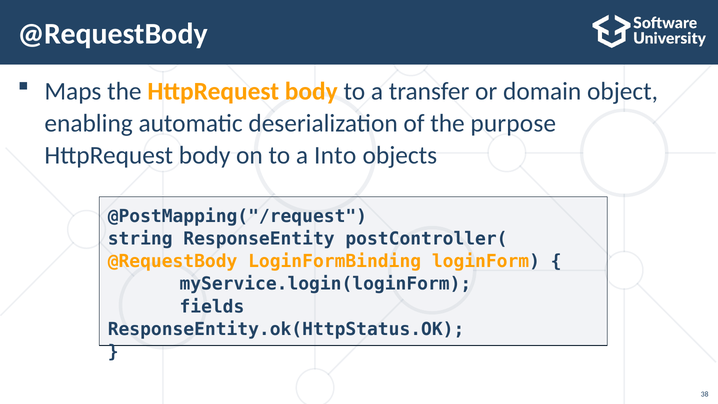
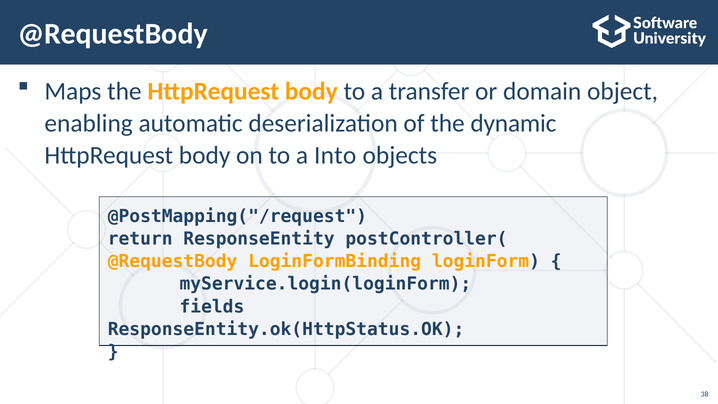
purpose: purpose -> dynamic (513, 123)
string: string -> return (140, 239)
